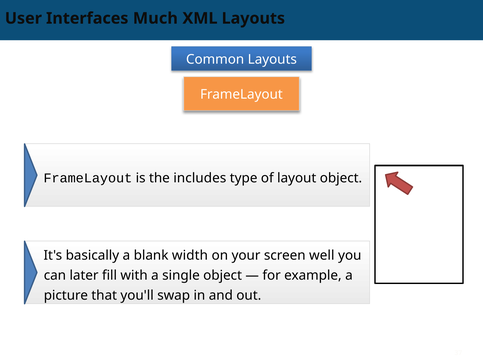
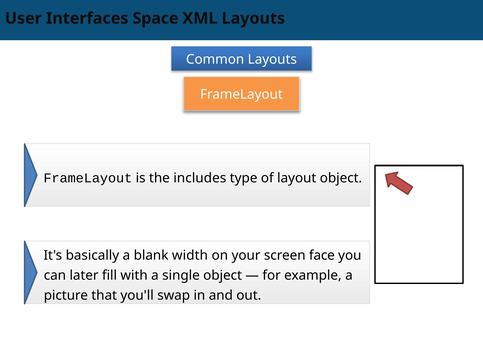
Much: Much -> Space (156, 18)
well: well -> face (322, 255)
